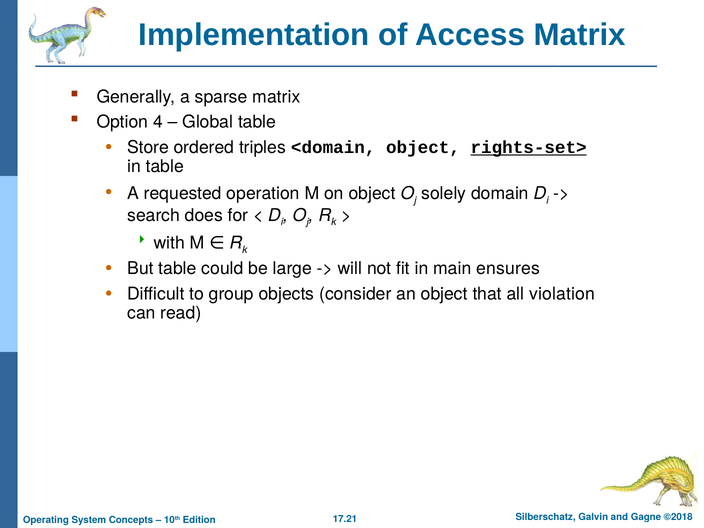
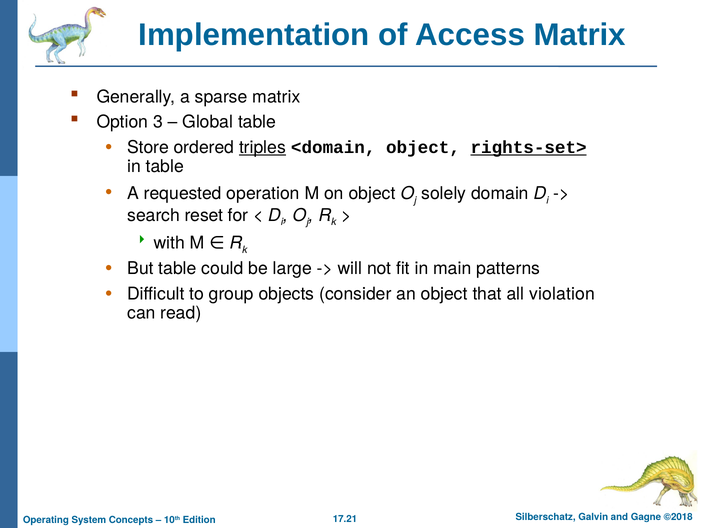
4: 4 -> 3 (158, 122)
triples underline: none -> present (263, 147)
does: does -> reset (204, 215)
ensures: ensures -> patterns (508, 269)
